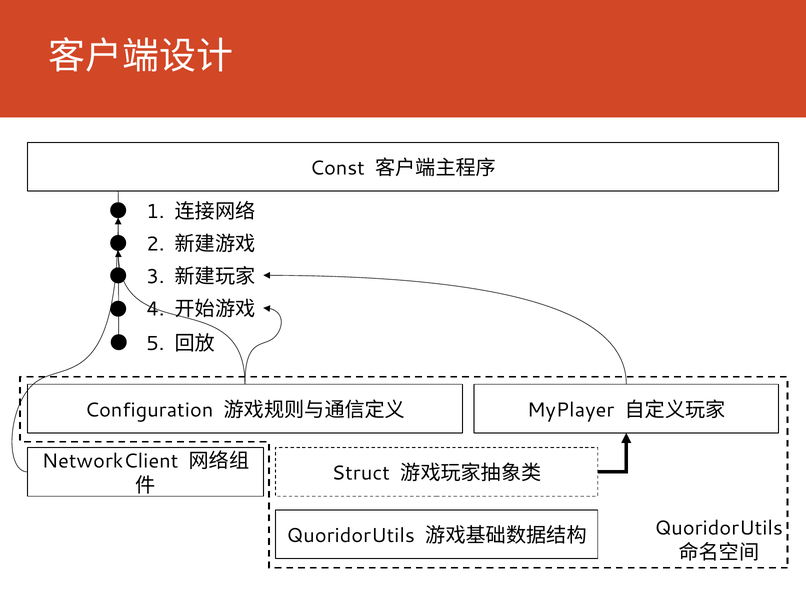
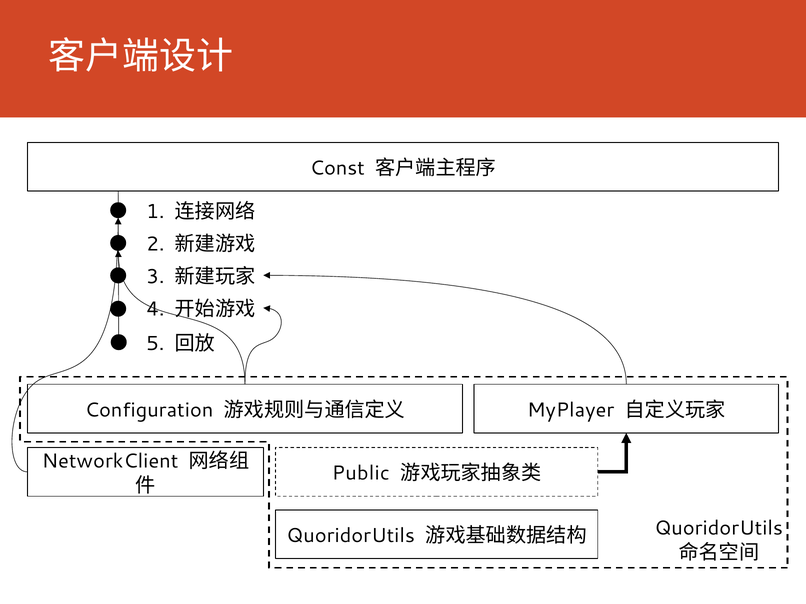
Struct: Struct -> Public (361, 474)
